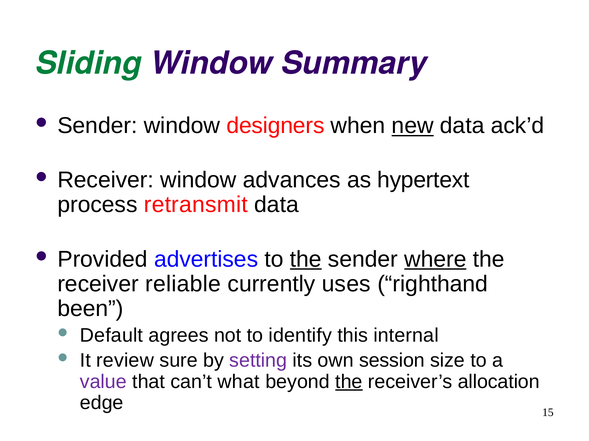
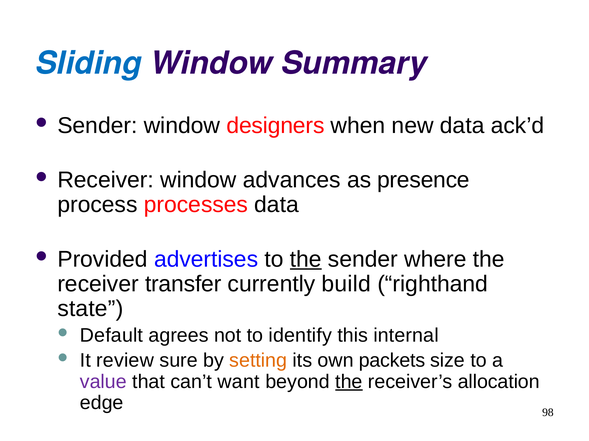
Sliding colour: green -> blue (88, 64)
new underline: present -> none (413, 126)
hypertext: hypertext -> presence (423, 180)
retransmit: retransmit -> processes (196, 205)
where underline: present -> none (435, 260)
reliable: reliable -> transfer (183, 284)
uses: uses -> build (346, 284)
been: been -> state (90, 309)
setting colour: purple -> orange (258, 361)
session: session -> packets (392, 361)
what: what -> want (239, 382)
15: 15 -> 98 (548, 413)
